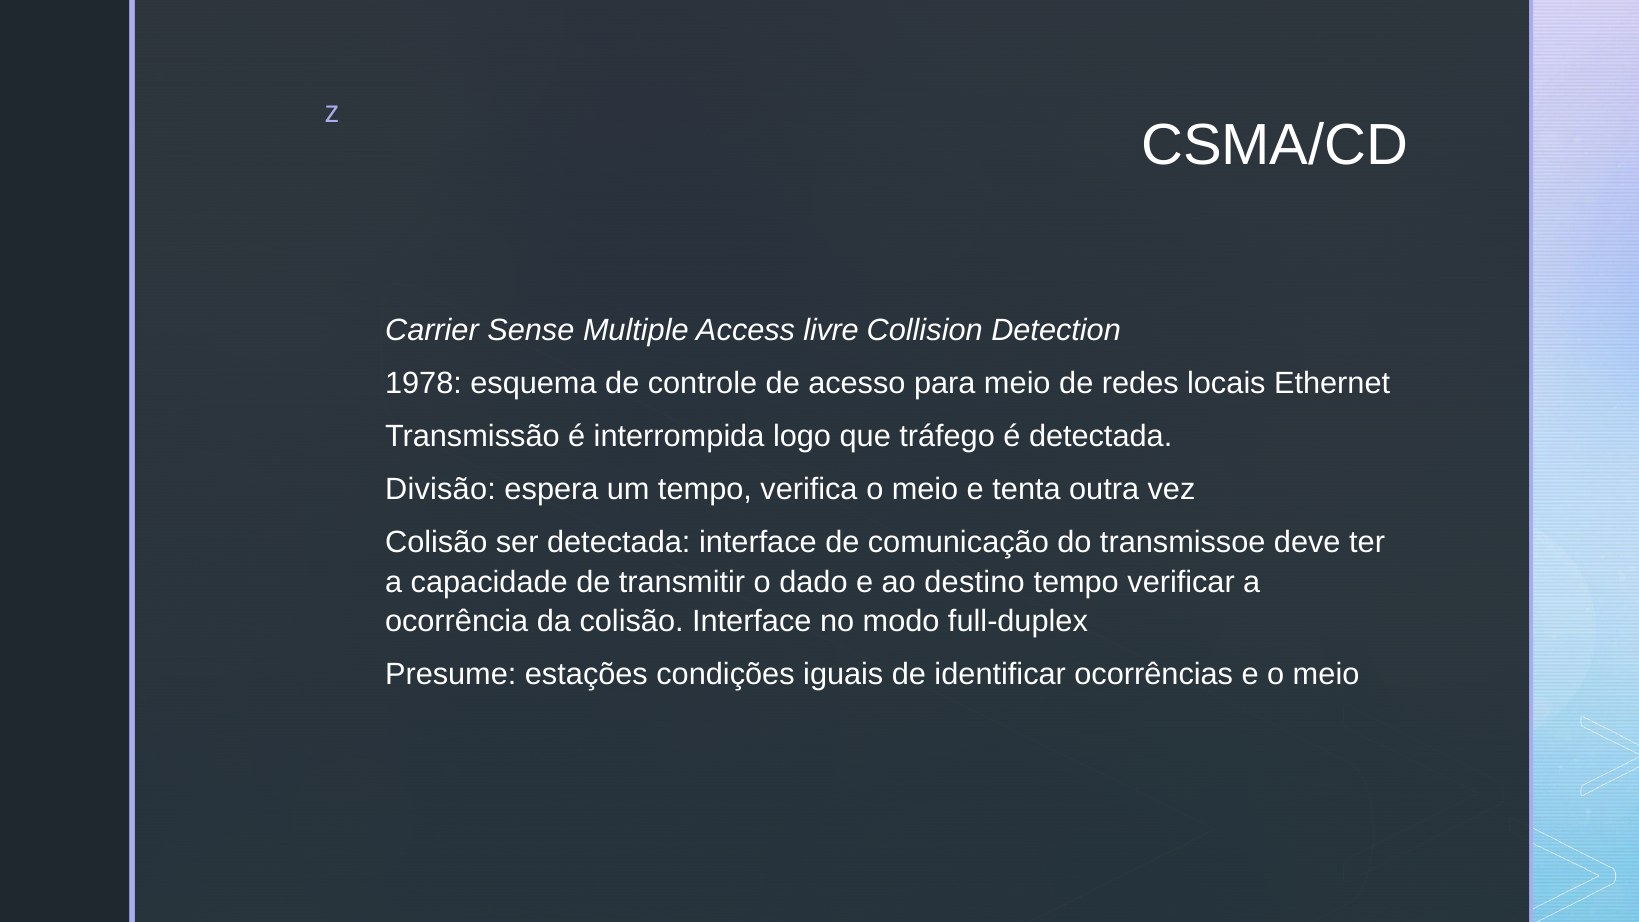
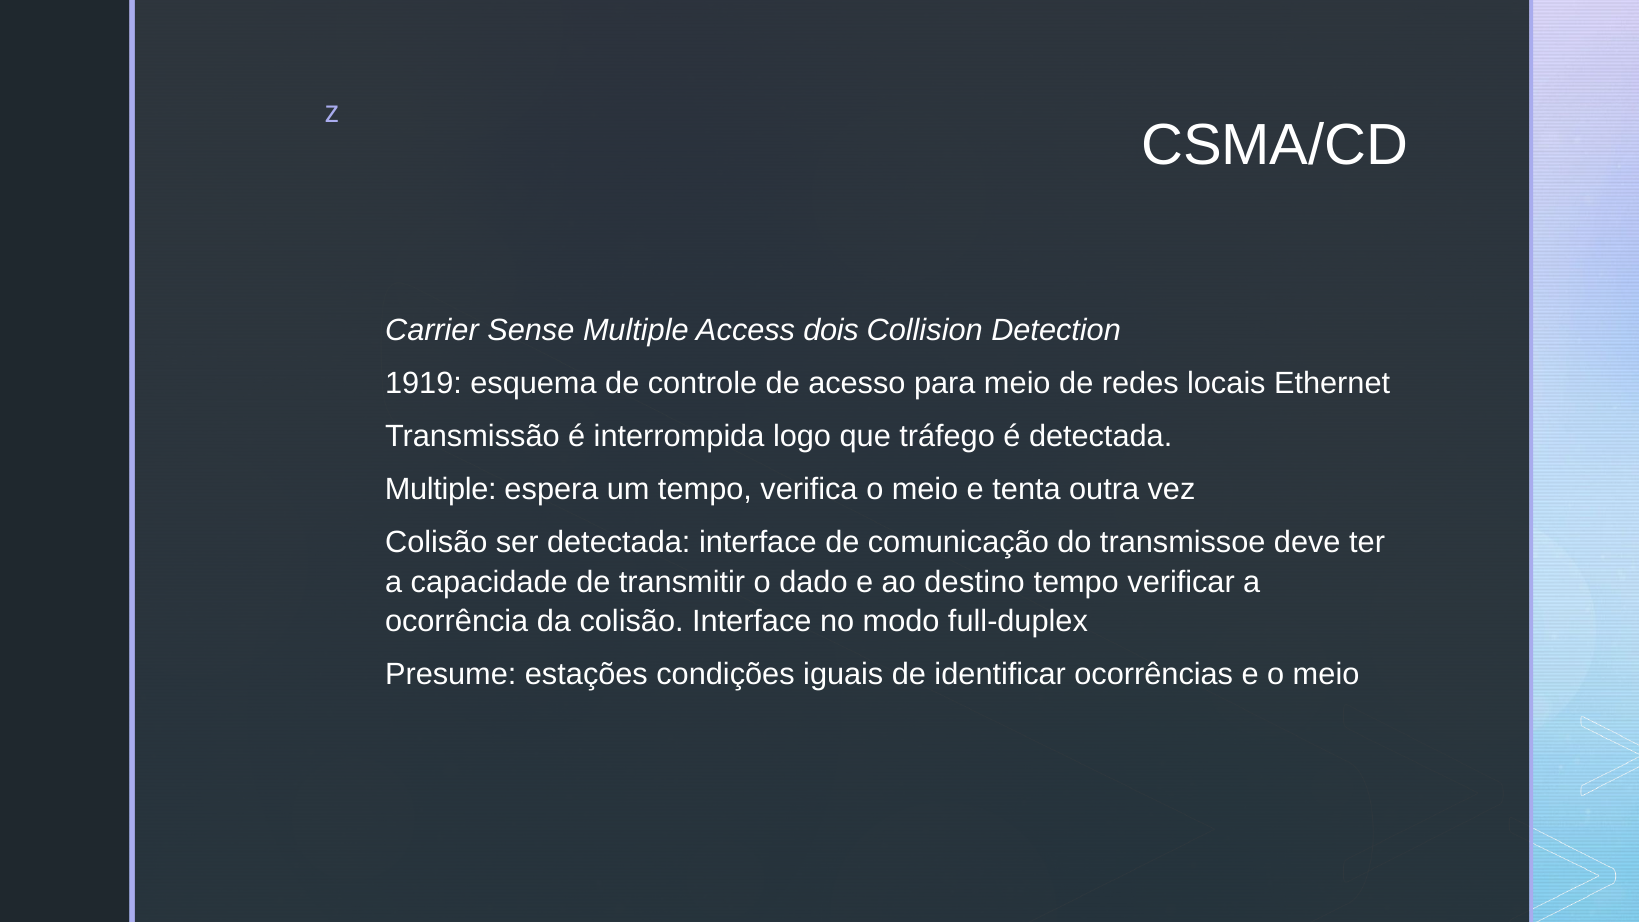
livre: livre -> dois (831, 330)
1978: 1978 -> 1919 (423, 383)
Divisão: Divisão -> Multiple (441, 490)
